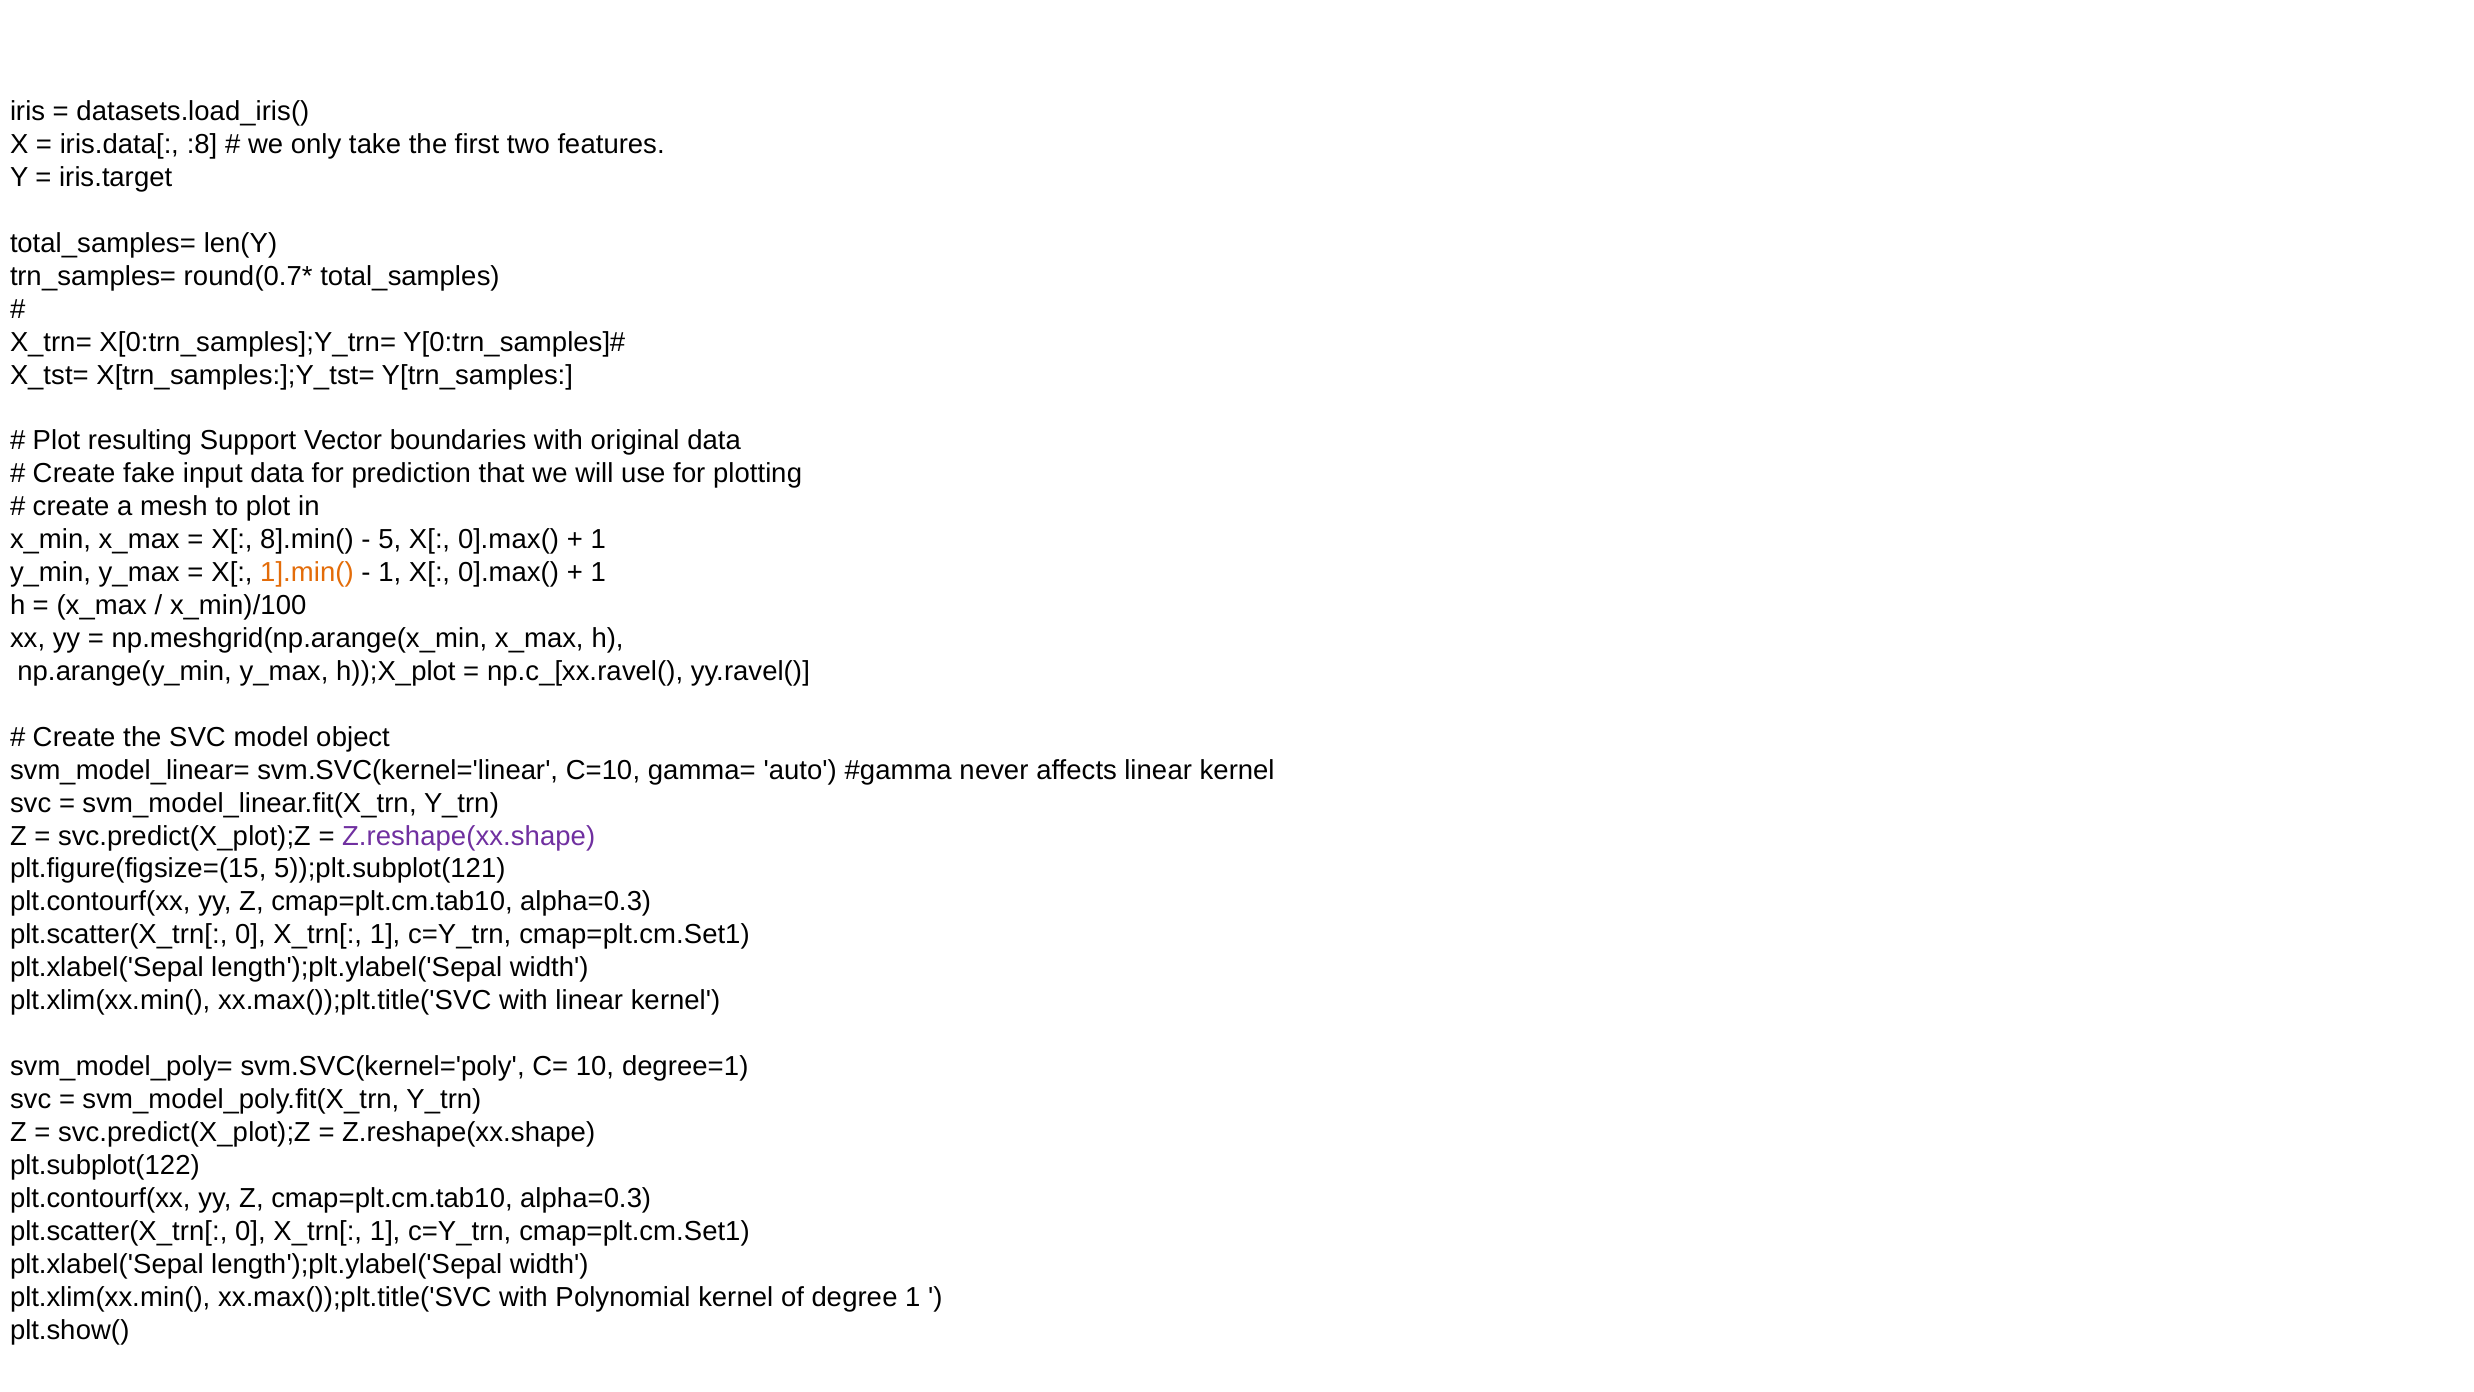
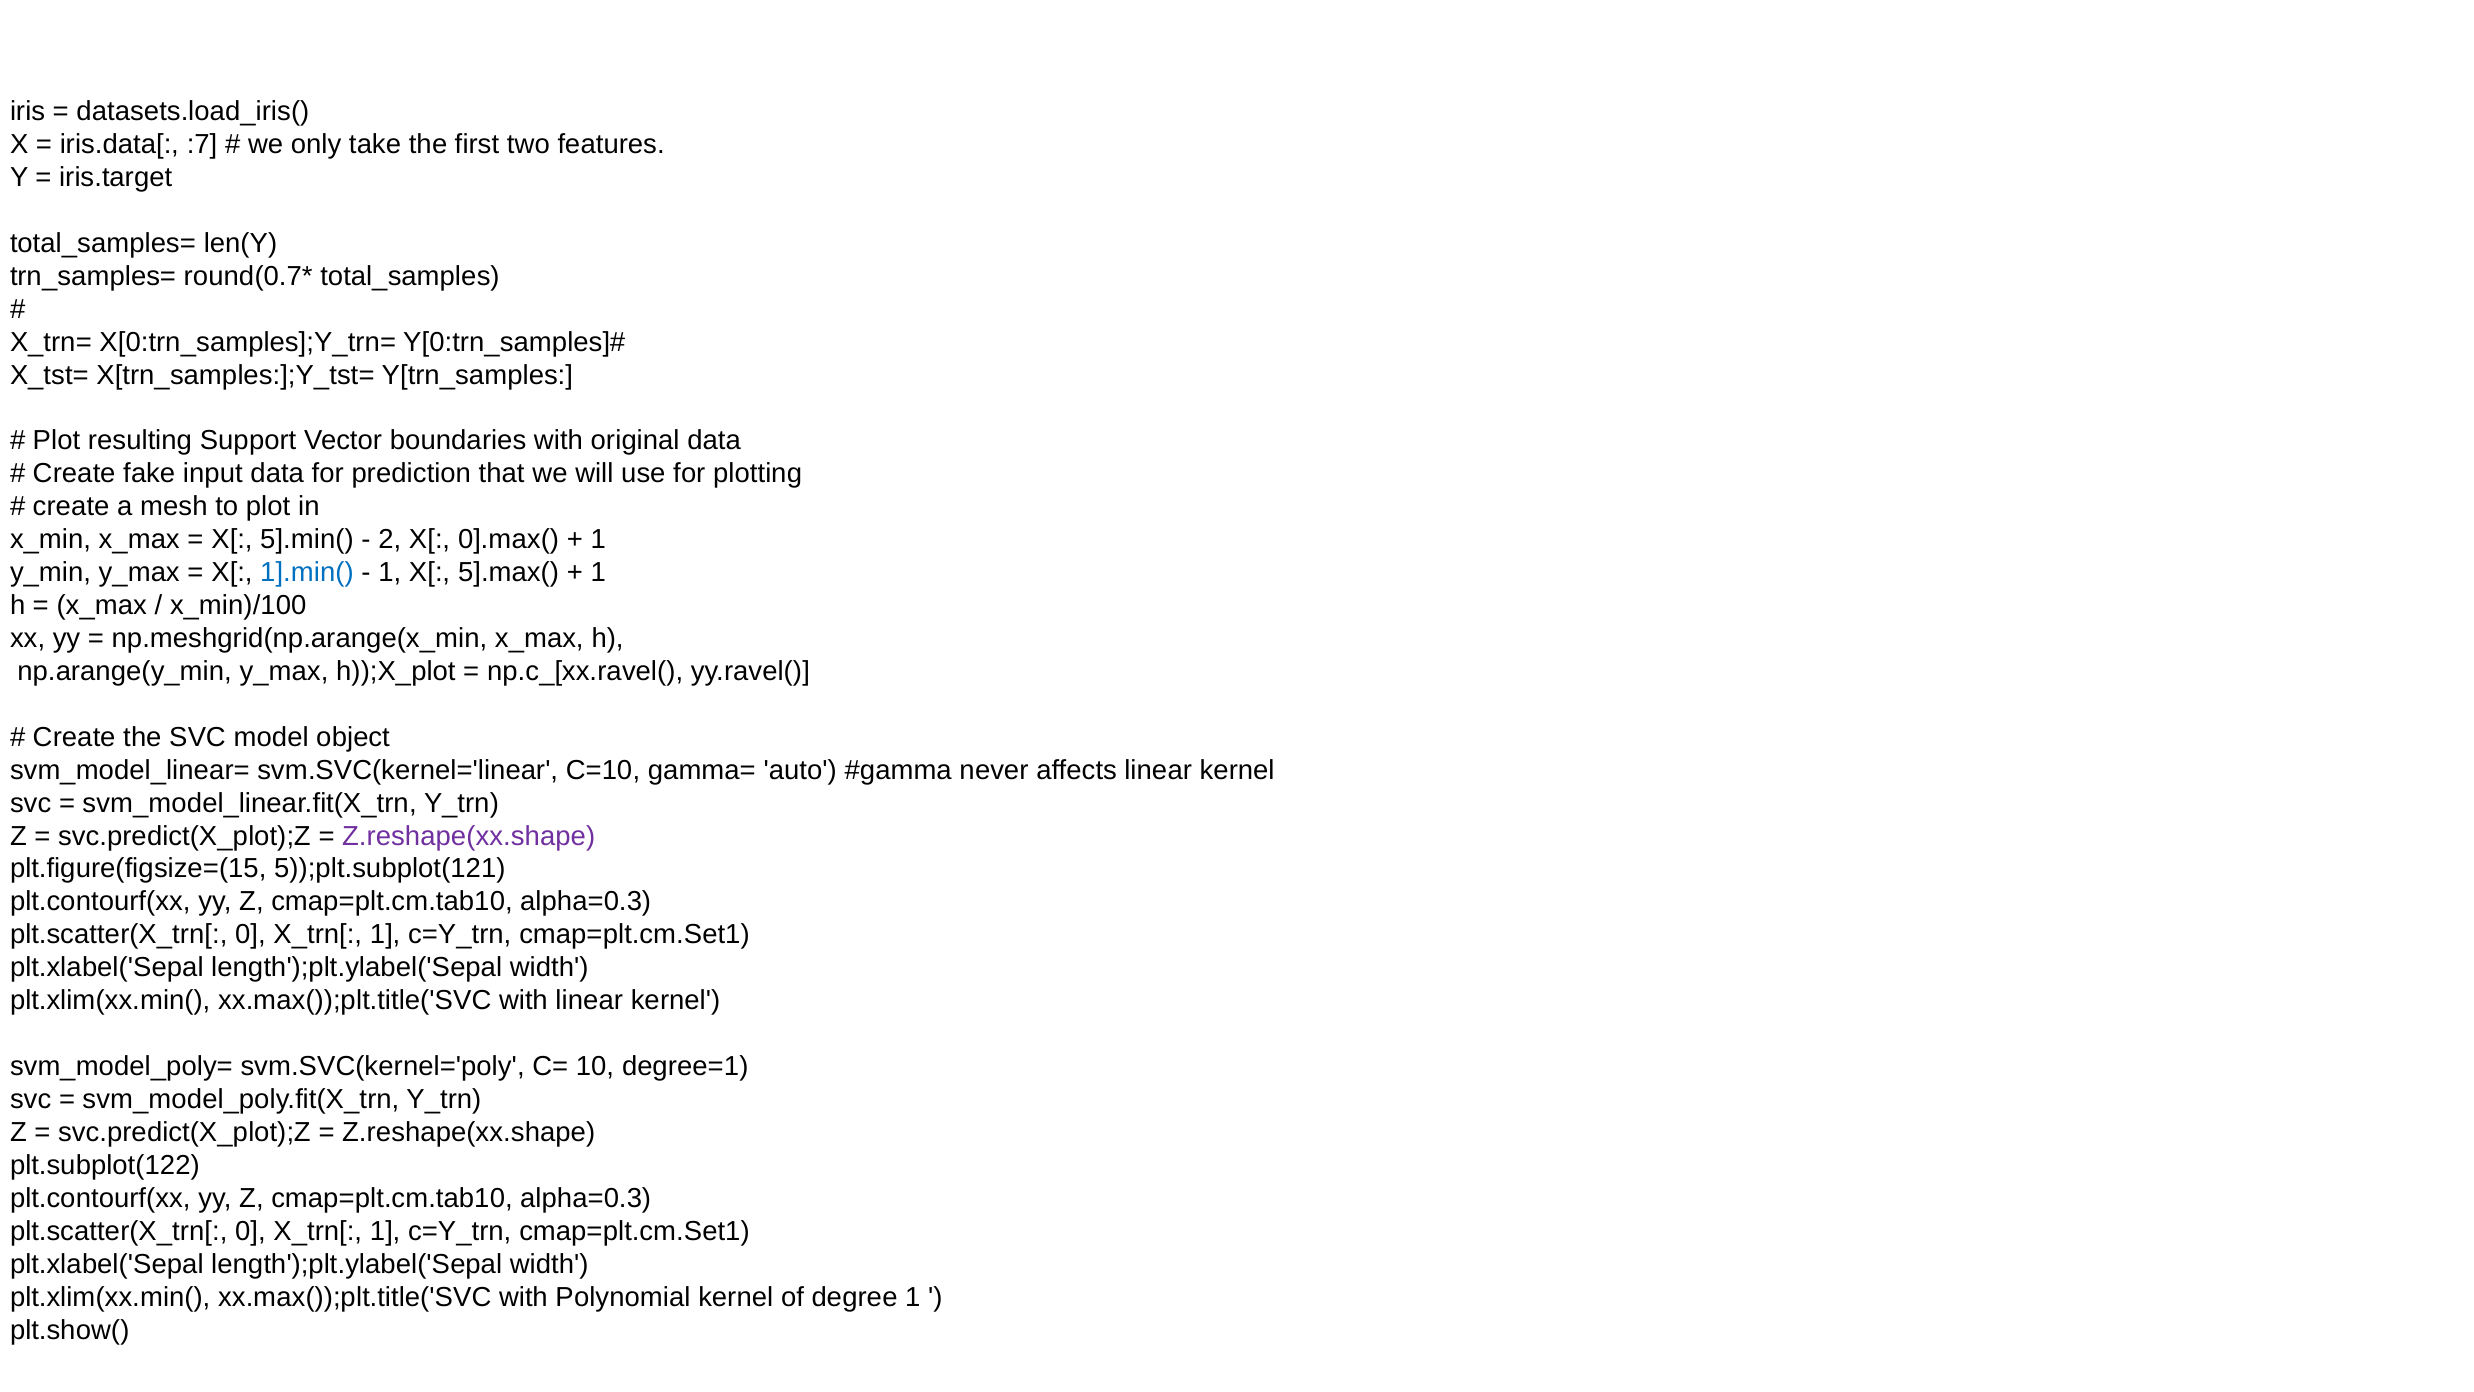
:8: :8 -> :7 (202, 144)
8].min(: 8].min( -> 5].min( (307, 540)
5: 5 -> 2 (390, 540)
1].min( colour: orange -> blue (307, 572)
1 X[ 0].max(: 0].max( -> 5].max( (509, 572)
